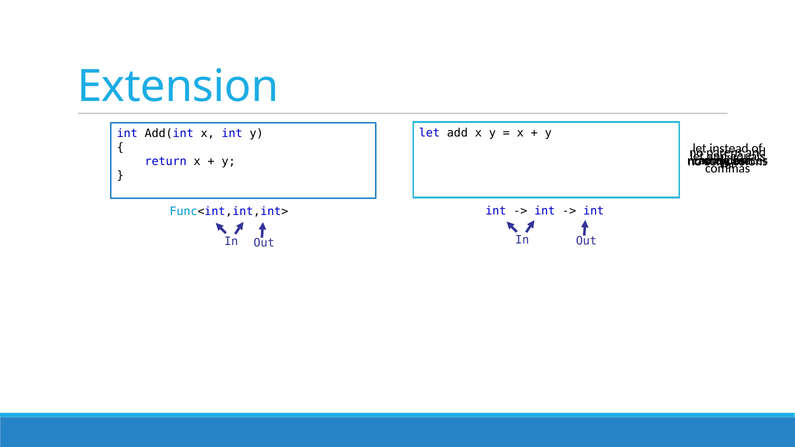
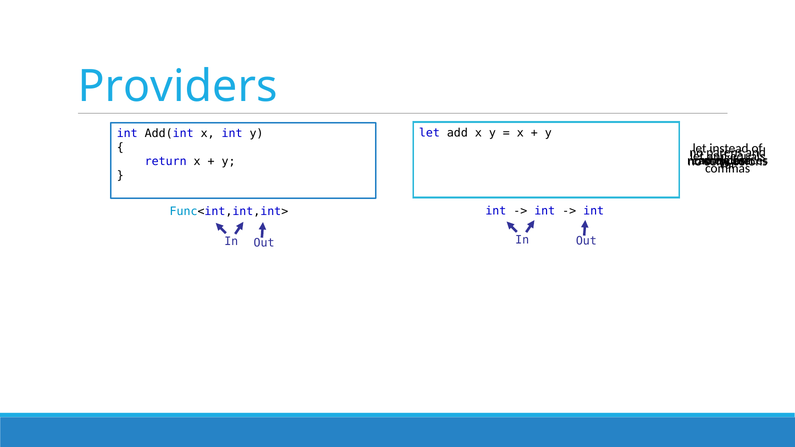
Extension: Extension -> Providers (178, 86)
